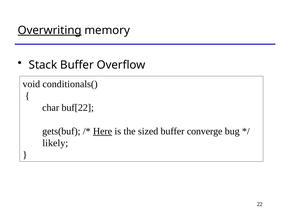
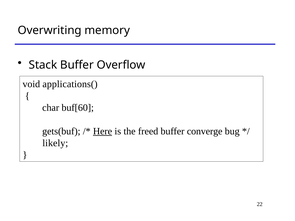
Overwriting underline: present -> none (50, 30)
conditionals(: conditionals( -> applications( (70, 84)
buf[22: buf[22 -> buf[60 (78, 108)
sized: sized -> freed (148, 131)
